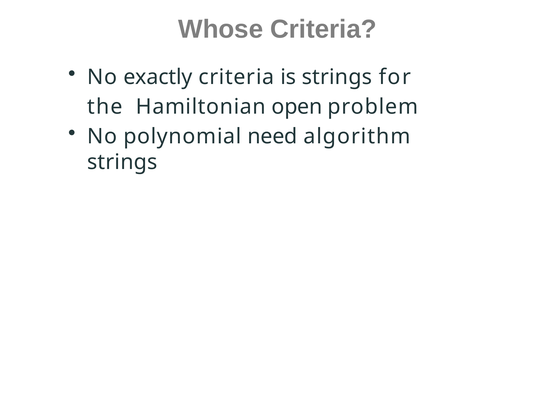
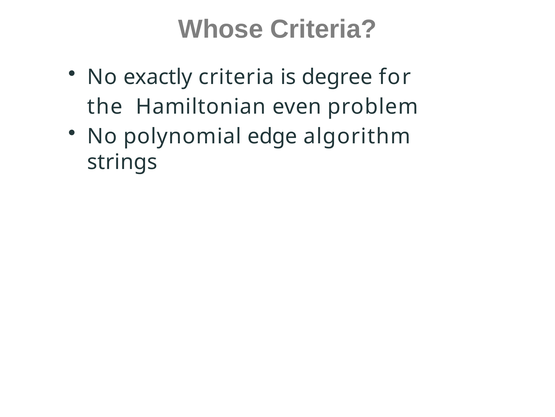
is strings: strings -> degree (337, 77)
open: open -> even (297, 107)
need: need -> edge (272, 136)
